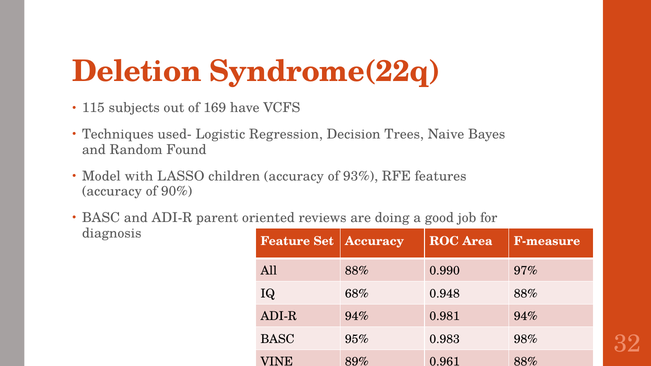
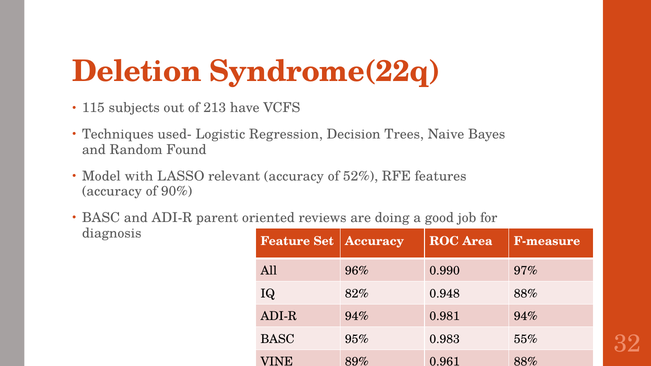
169: 169 -> 213 (215, 108)
children: children -> relevant (234, 176)
93%: 93% -> 52% (361, 176)
All 88%: 88% -> 96% (357, 271)
68%: 68% -> 82% (357, 294)
98%: 98% -> 55% (526, 339)
